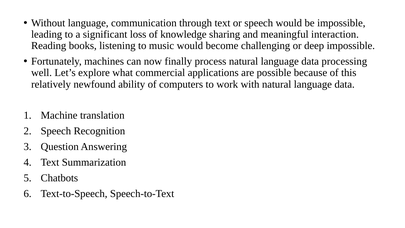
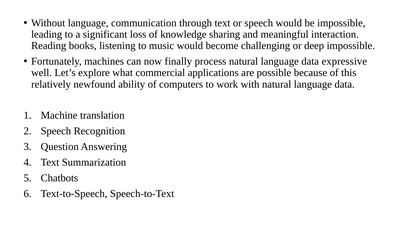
processing: processing -> expressive (344, 61)
